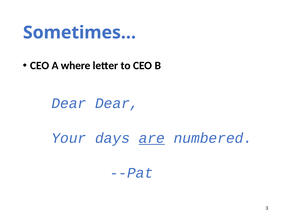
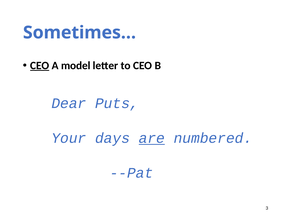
CEO underline: none -> present (40, 66)
where: where -> model (76, 66)
Dear Dear: Dear -> Puts (117, 103)
